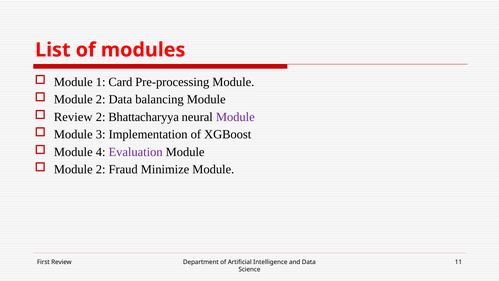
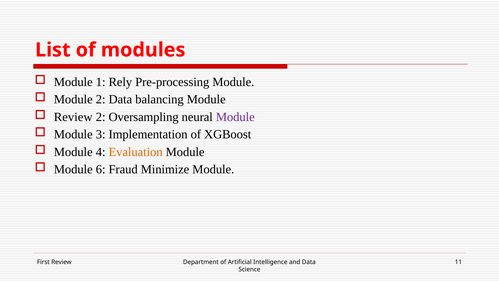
Card: Card -> Rely (120, 82)
Bhattacharyya: Bhattacharyya -> Oversampling (144, 117)
Evaluation colour: purple -> orange (136, 152)
2: 2 -> 6 (101, 169)
